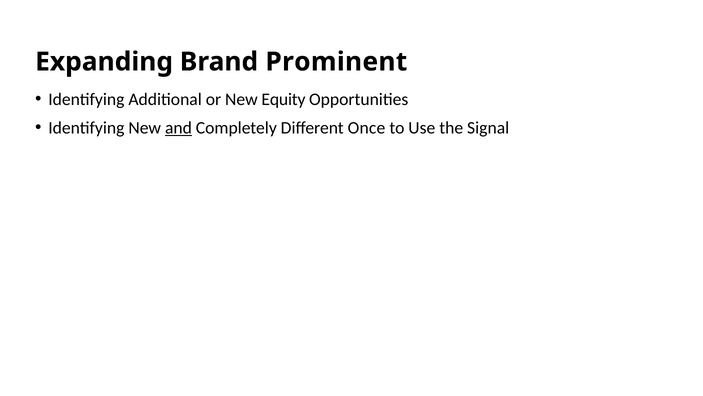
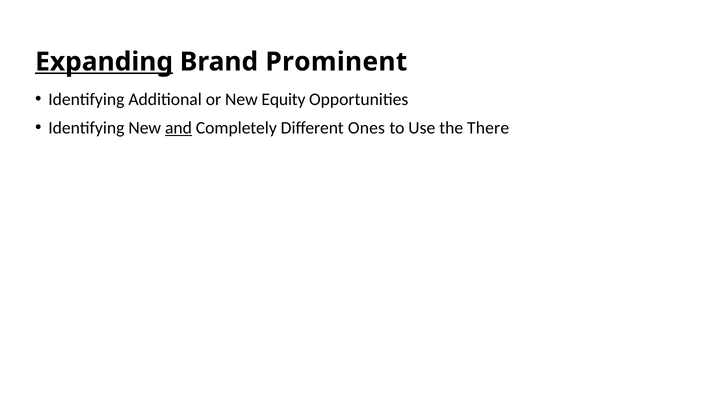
Expanding underline: none -> present (104, 62)
Once: Once -> Ones (366, 128)
Signal: Signal -> There (488, 128)
